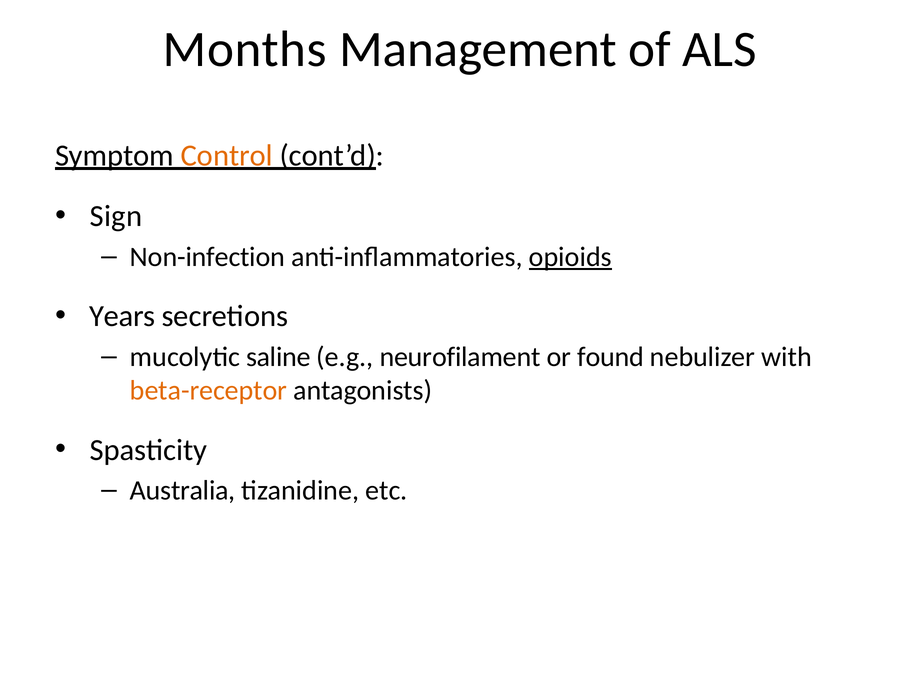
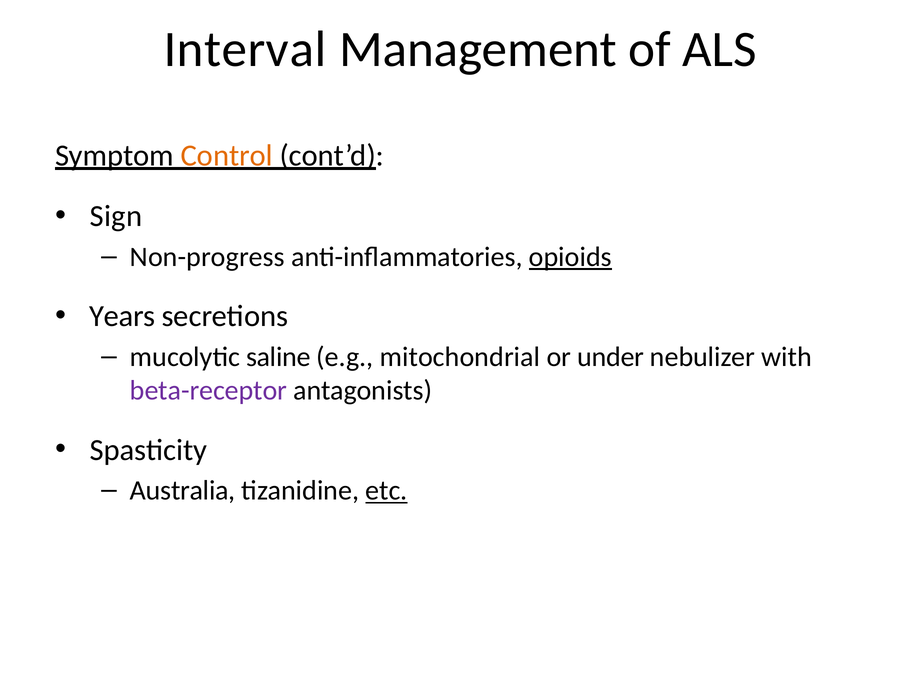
Months: Months -> Interval (245, 49)
Non-infection: Non-infection -> Non-progress (207, 257)
neurofilament: neurofilament -> mitochondrial (460, 357)
found: found -> under (611, 357)
beta-receptor colour: orange -> purple (209, 391)
etc underline: none -> present (386, 491)
